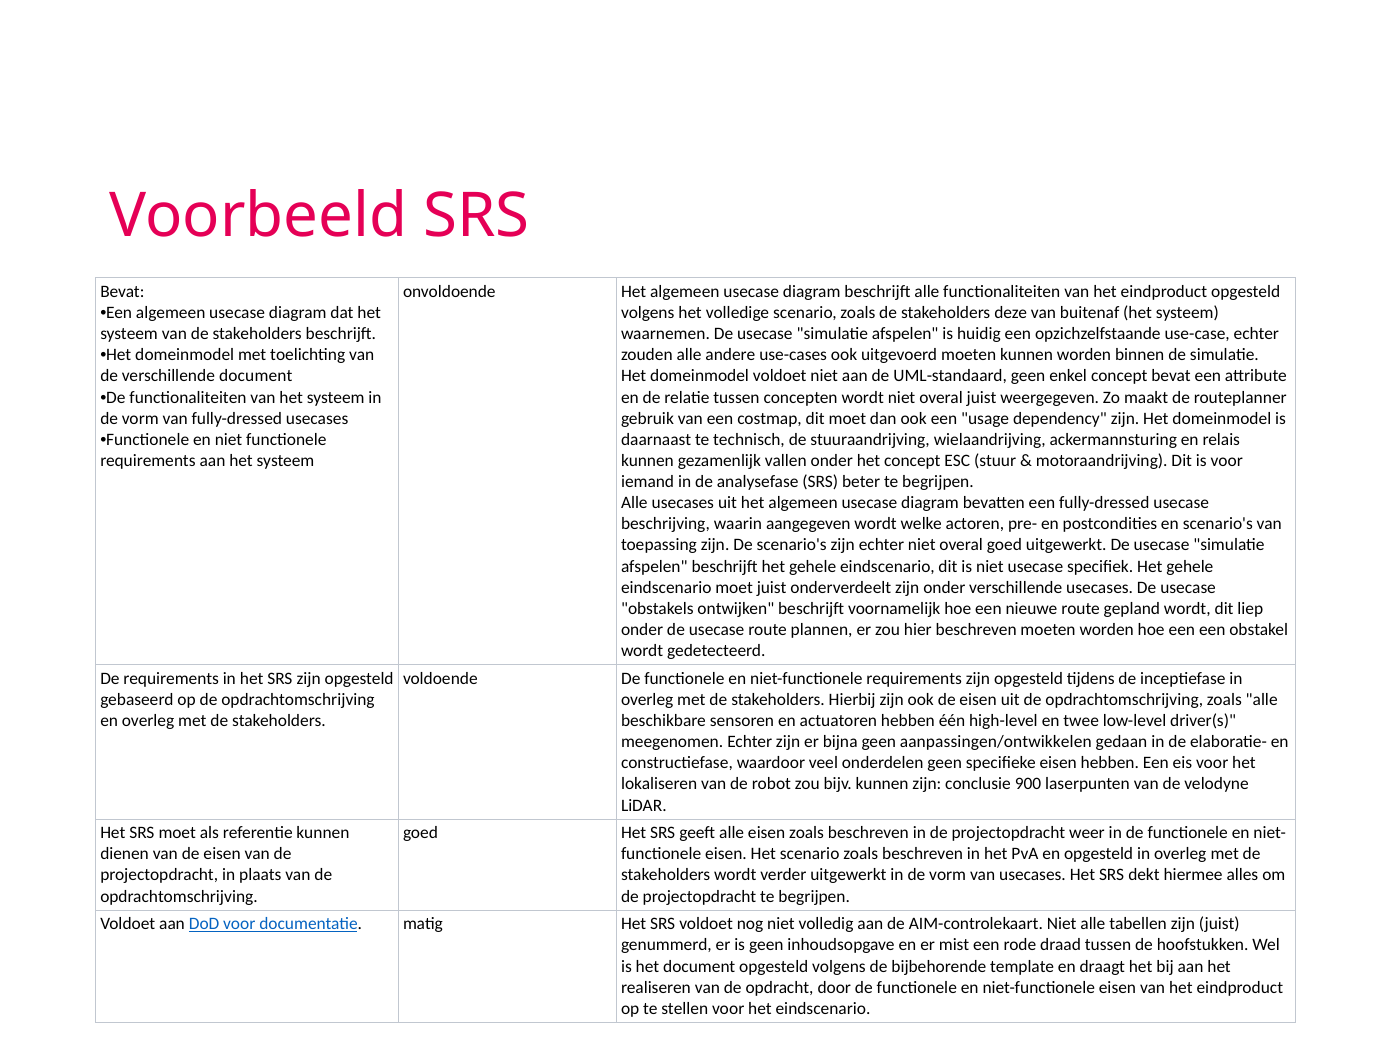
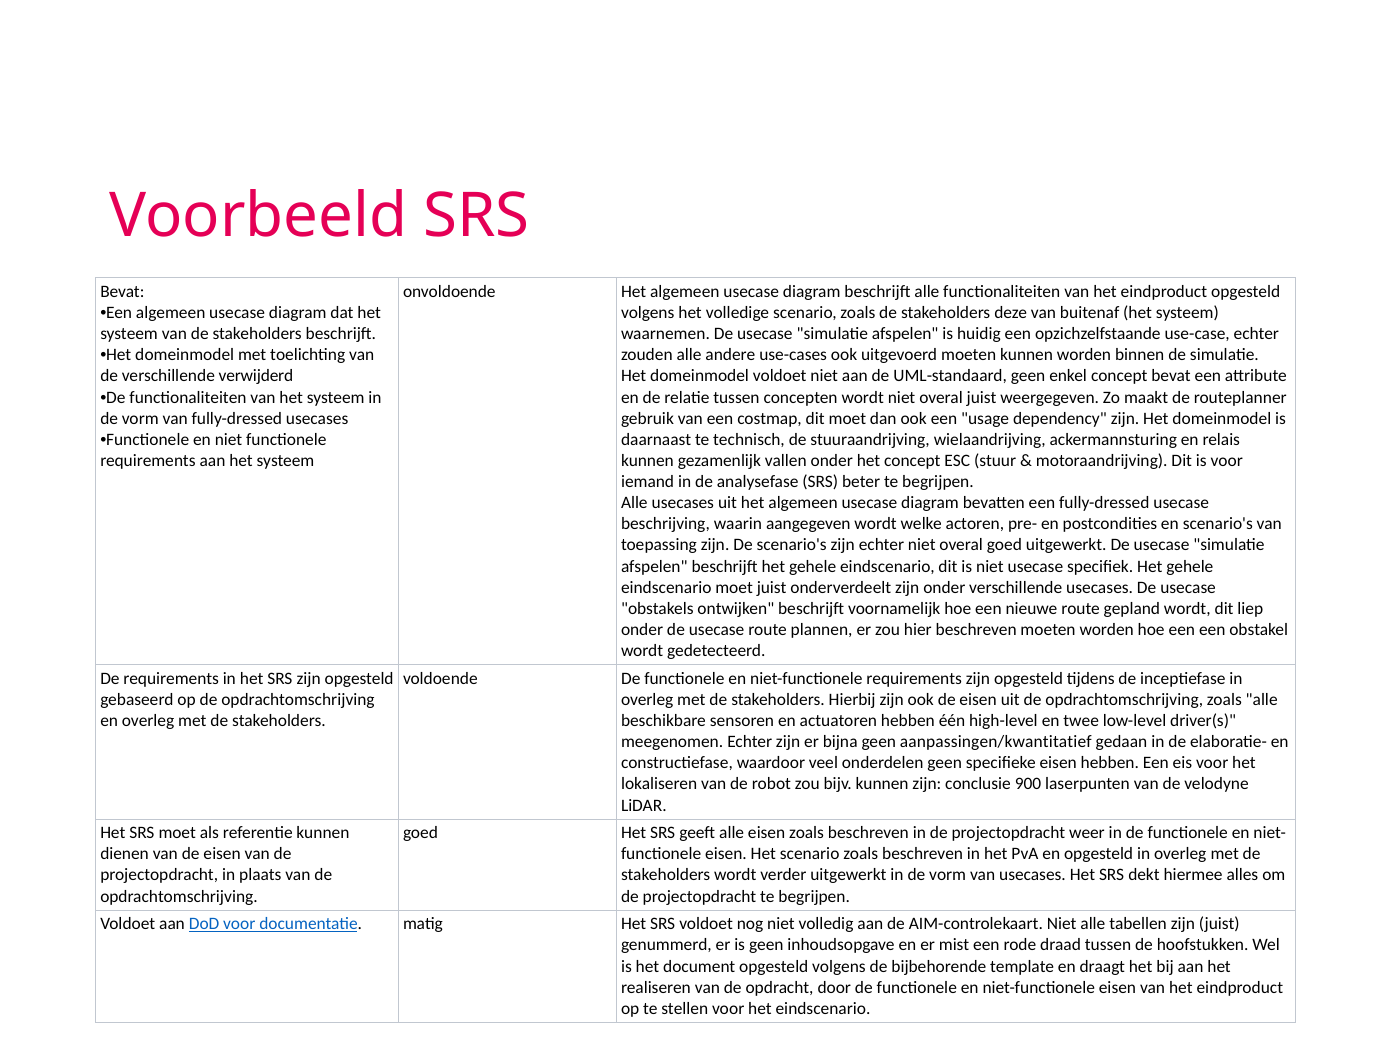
verschillende document: document -> verwijderd (256, 376)
aanpassingen/ontwikkelen: aanpassingen/ontwikkelen -> aanpassingen/kwantitatief (996, 742)
